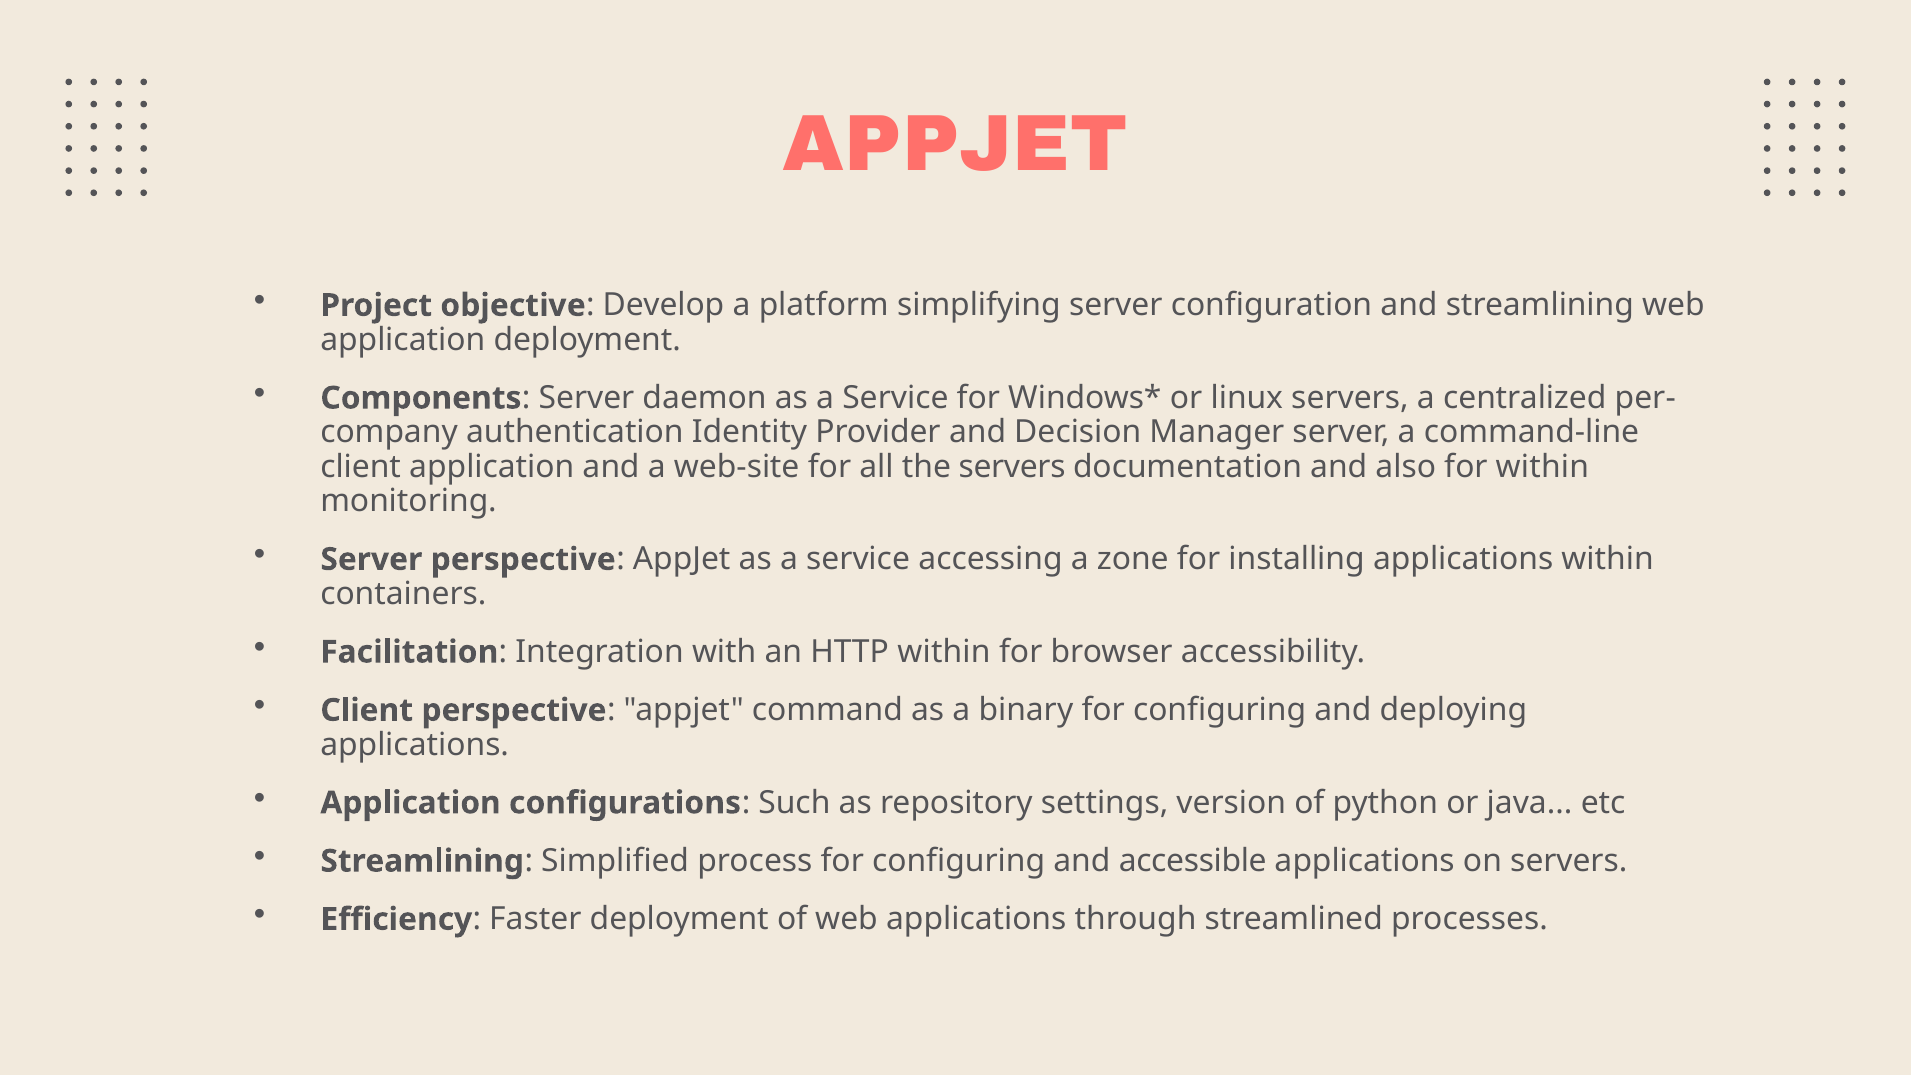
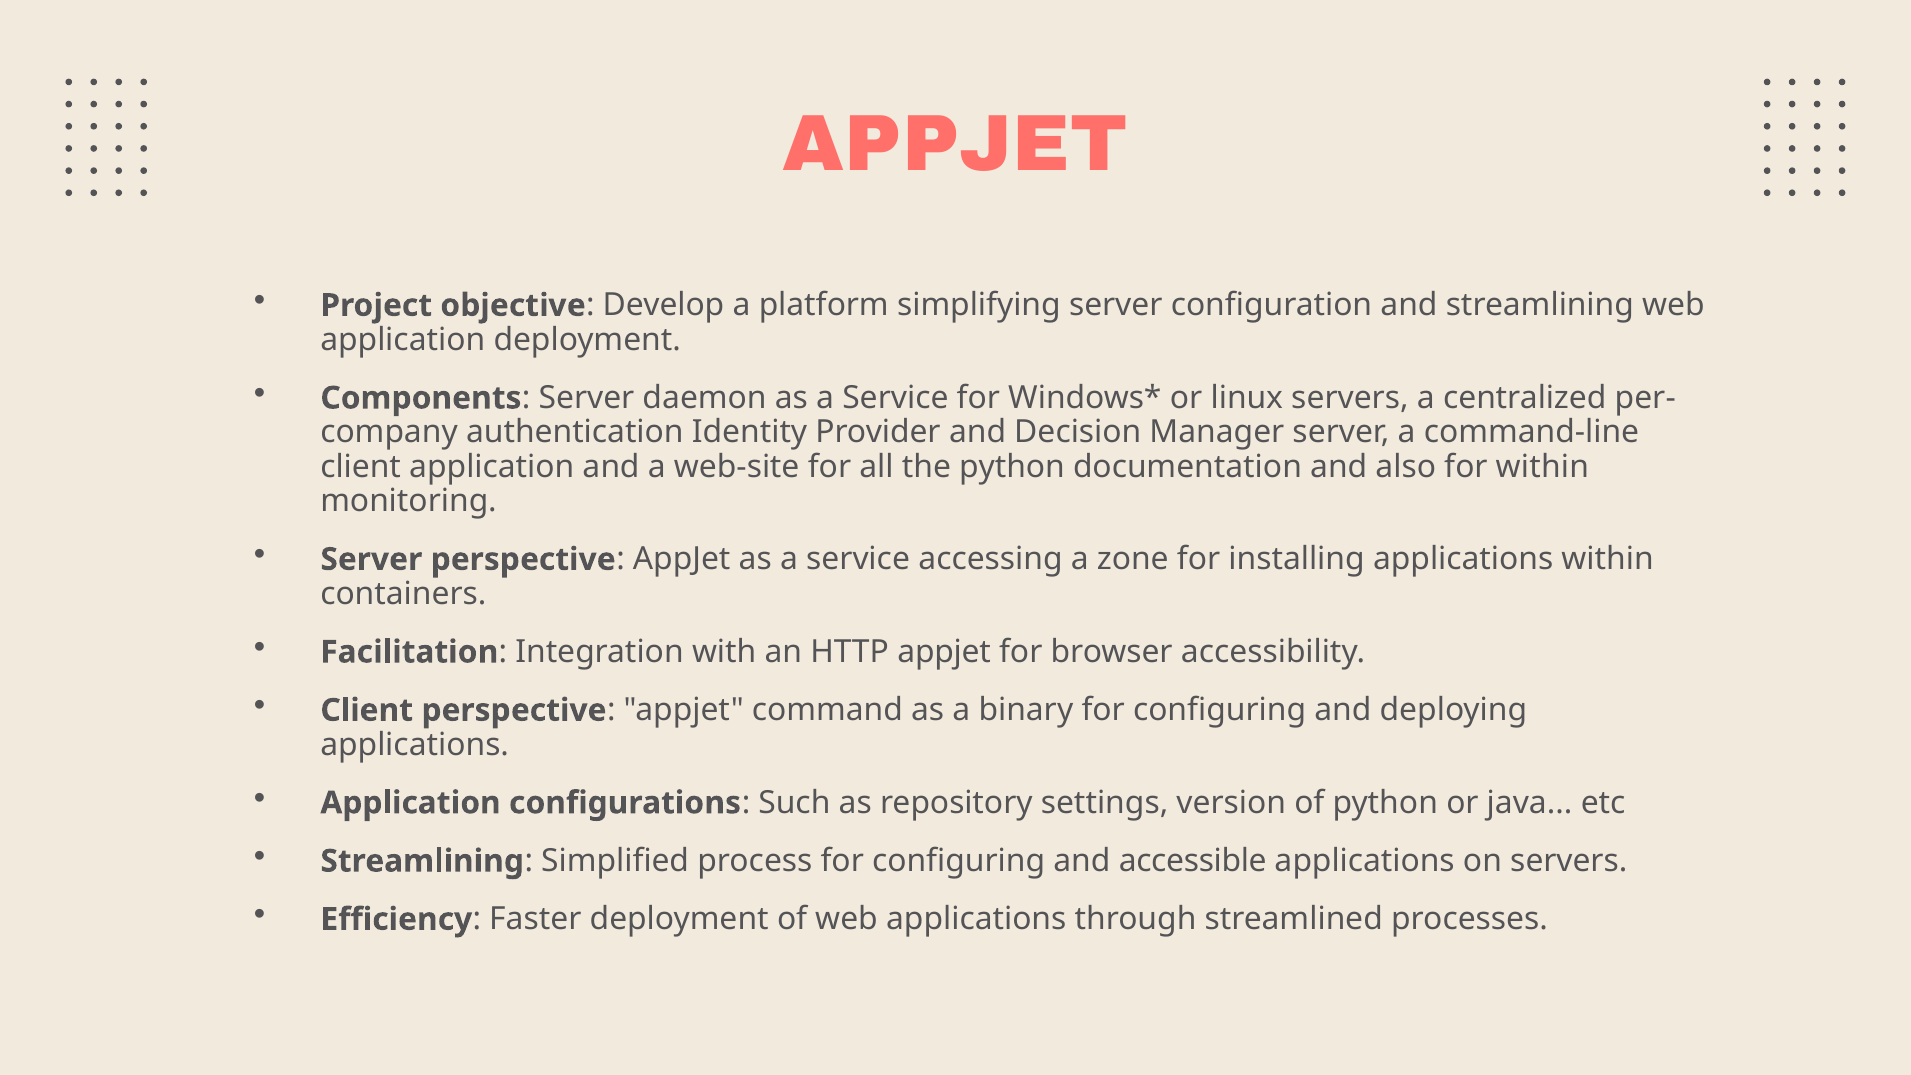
the servers: servers -> python (1012, 467)
HTTP within: within -> appjet (944, 652)
